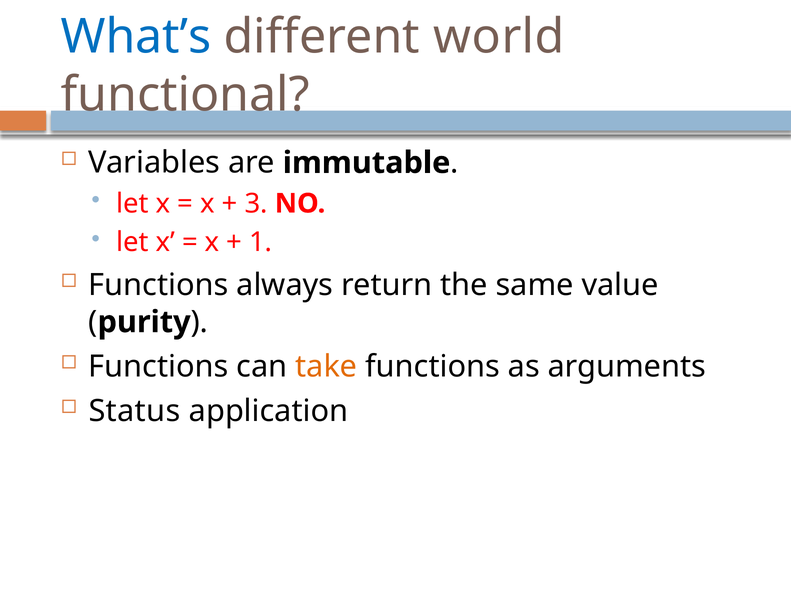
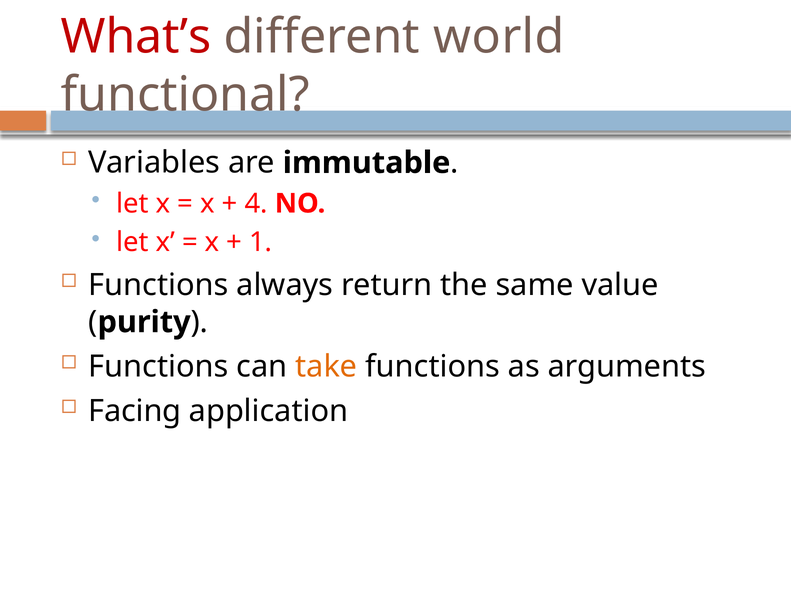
What’s colour: blue -> red (136, 37)
3: 3 -> 4 (256, 204)
Status: Status -> Facing (135, 411)
